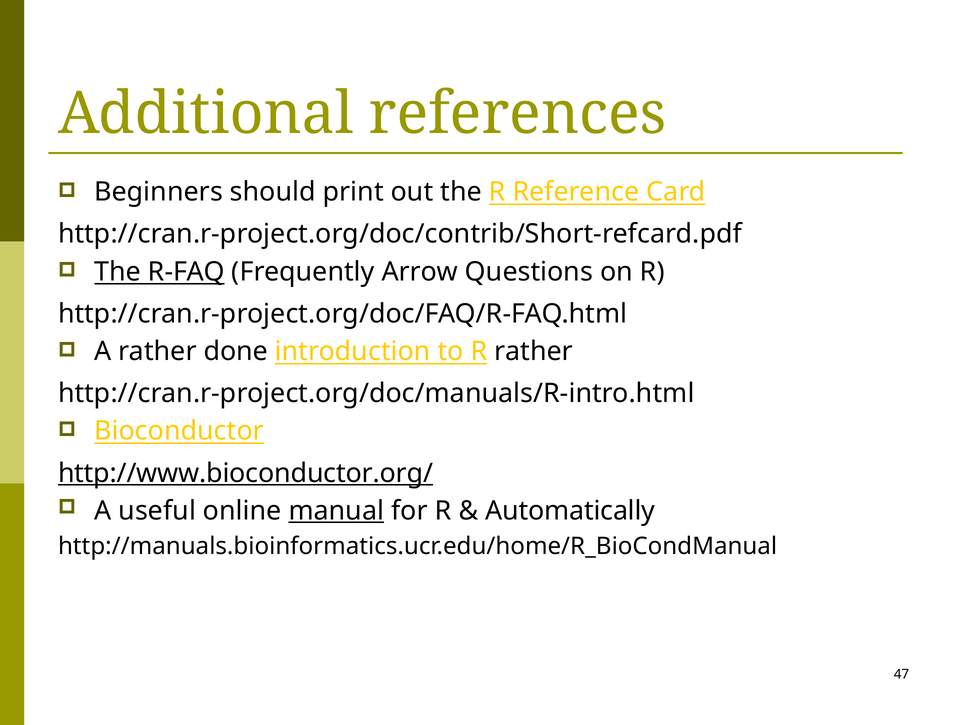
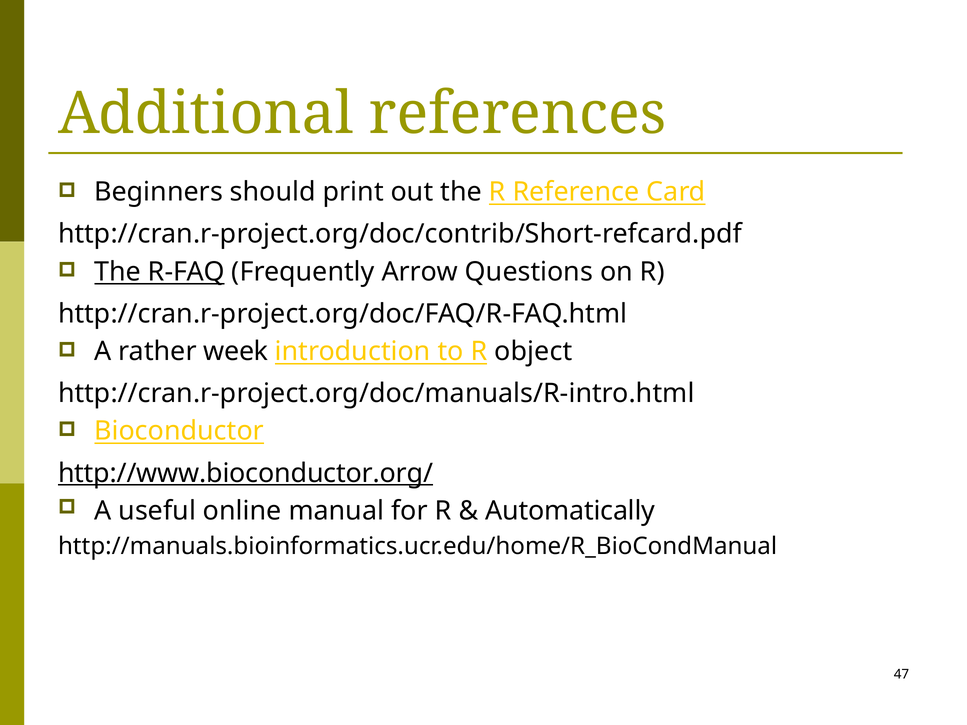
done: done -> week (236, 352)
R rather: rather -> object (533, 352)
manual underline: present -> none (336, 511)
